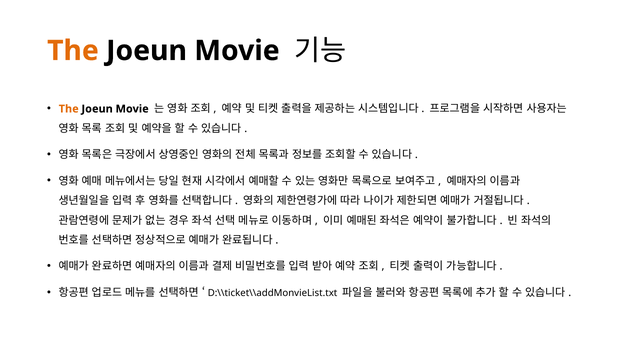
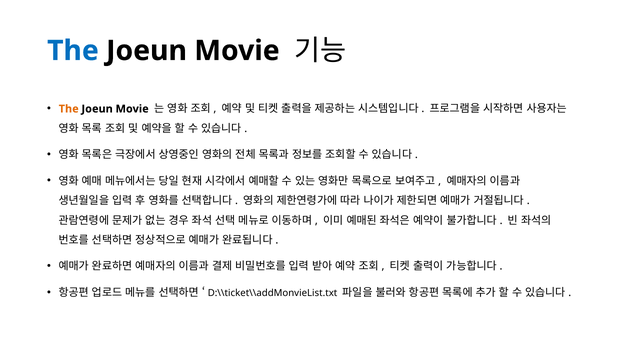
The colour: orange -> blue (73, 51)
